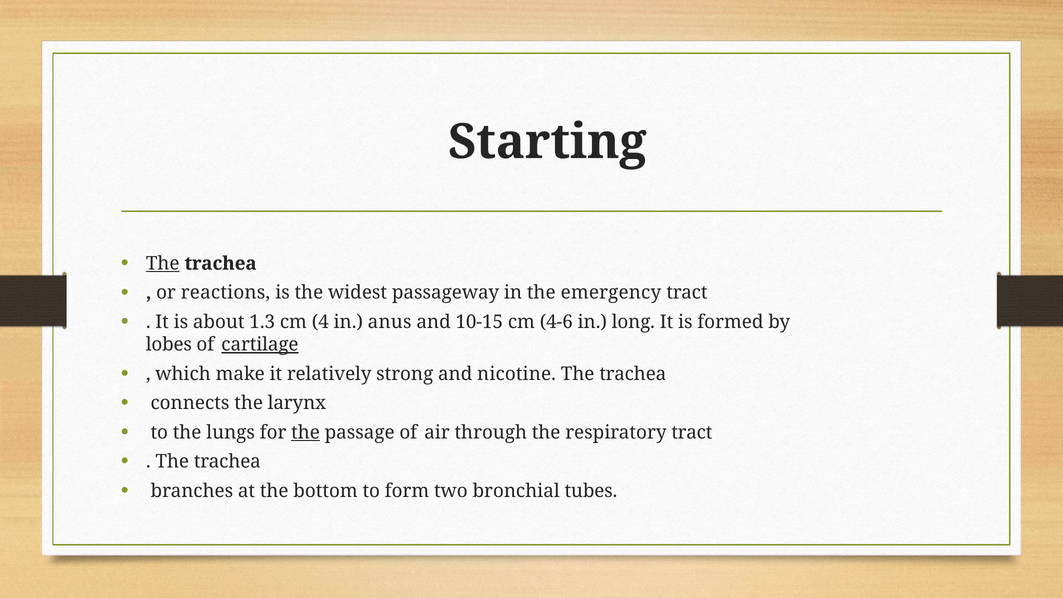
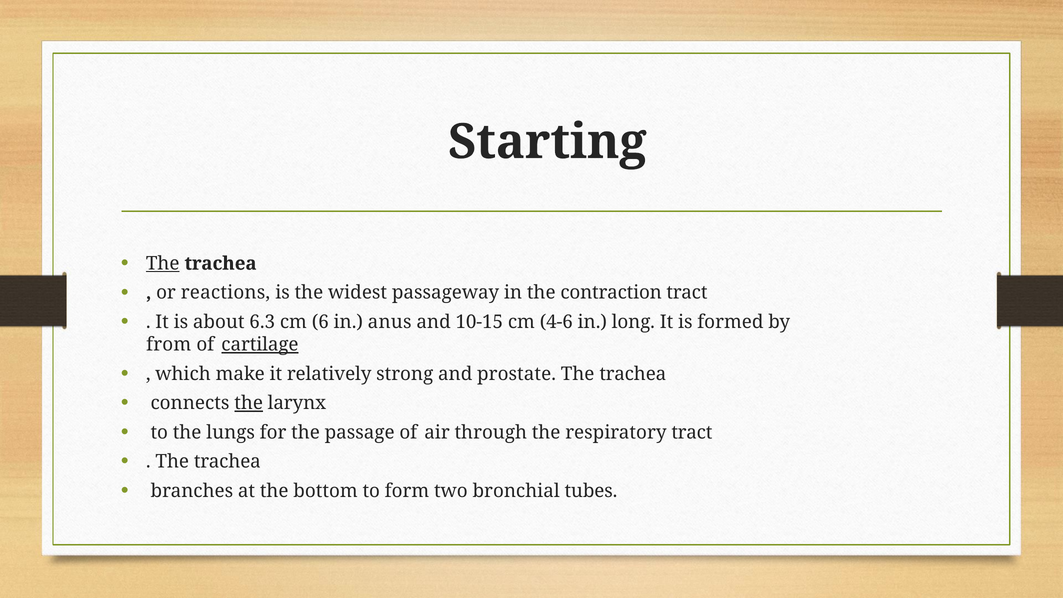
emergency: emergency -> contraction (611, 293)
1.3: 1.3 -> 6.3 (262, 322)
4: 4 -> 6 (320, 322)
lobes: lobes -> from (169, 345)
nicotine: nicotine -> prostate (517, 374)
the underline: none -> present (249, 403)
the underline: present -> none (306, 432)
